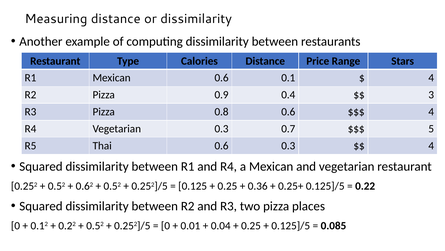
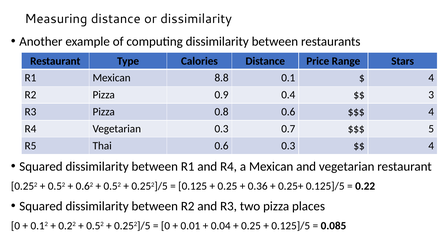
Mexican 0.6: 0.6 -> 8.8 (222, 78)
